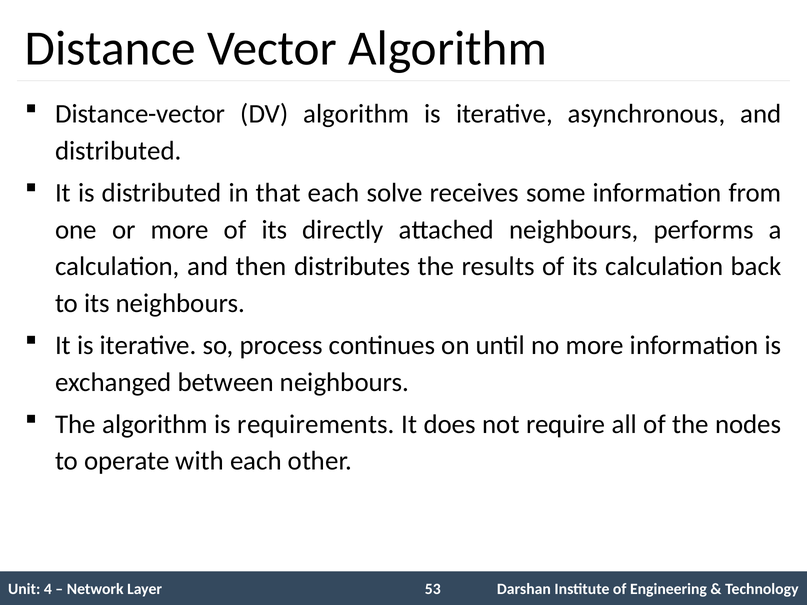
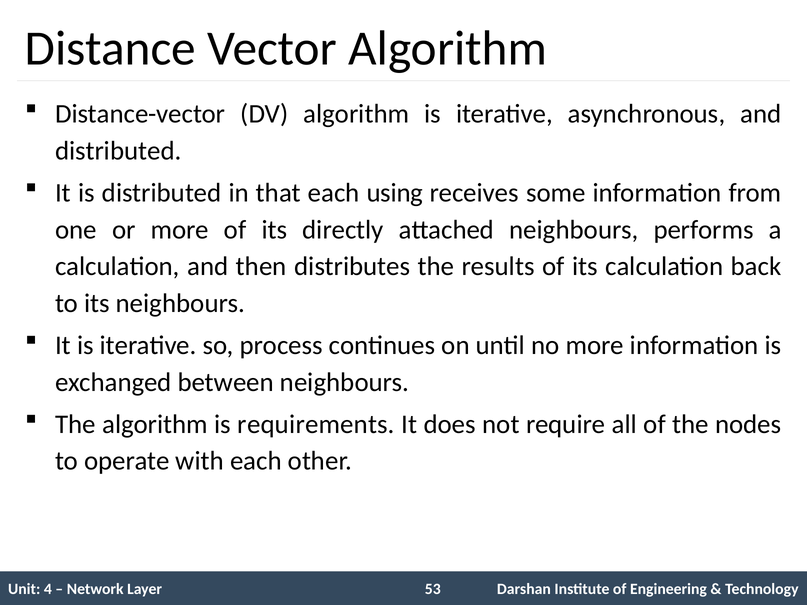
solve: solve -> using (395, 193)
